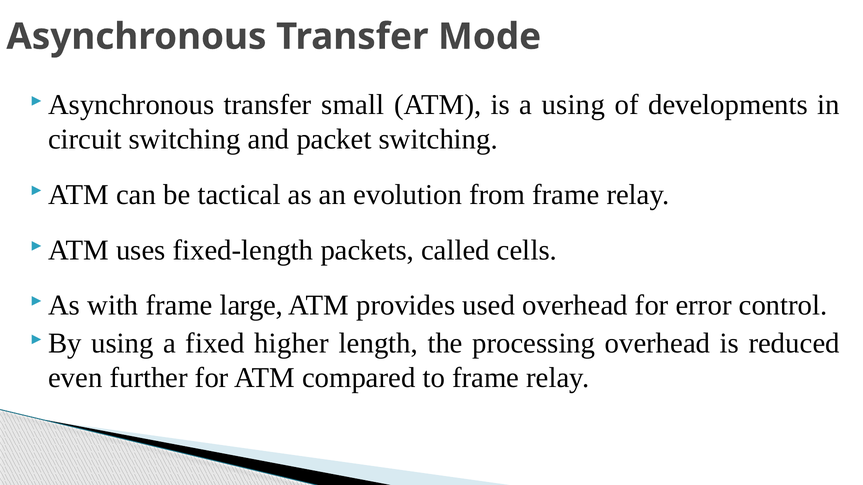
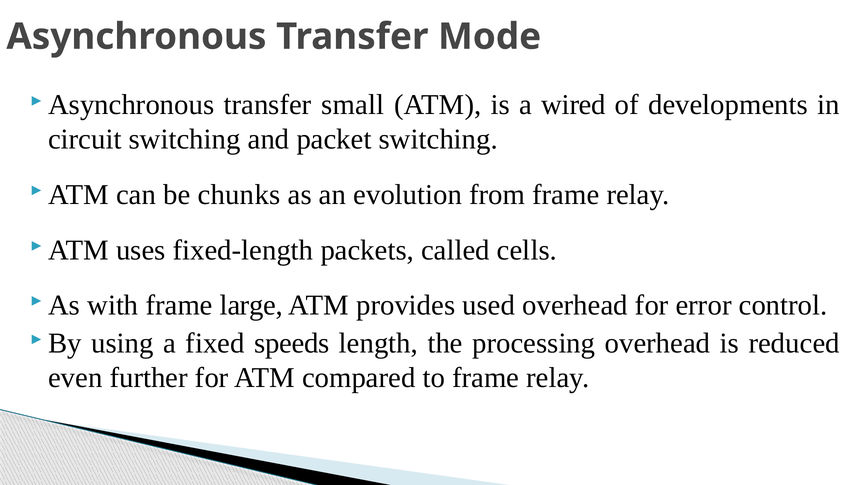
a using: using -> wired (574, 105)
tactical: tactical -> chunks (239, 195)
higher: higher -> speeds (292, 344)
